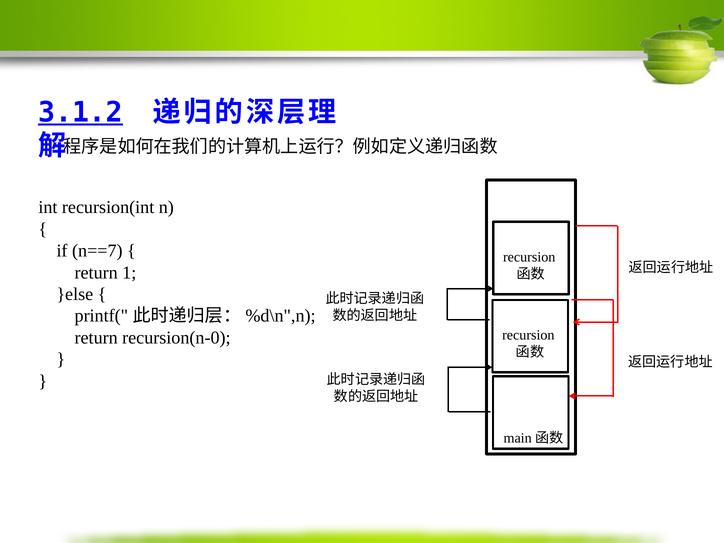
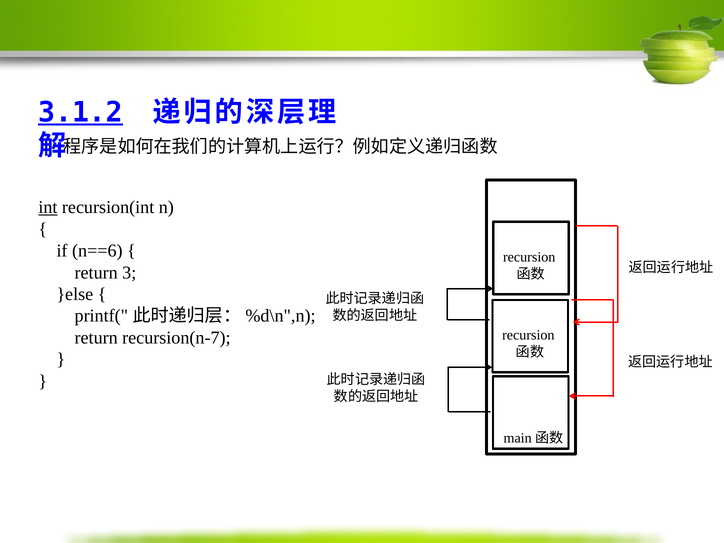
int underline: none -> present (48, 207)
n==7: n==7 -> n==6 (97, 251)
1: 1 -> 3 (129, 273)
recursion(n-0: recursion(n-0 -> recursion(n-7 (176, 338)
